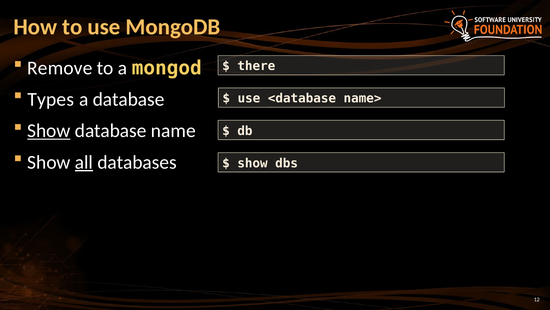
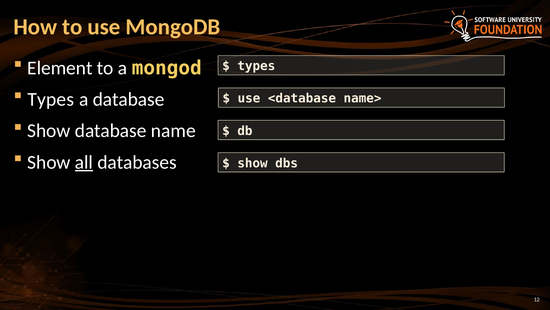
Remove: Remove -> Element (60, 68)
there: there -> types (256, 66)
Show underline: present -> none (49, 131)
